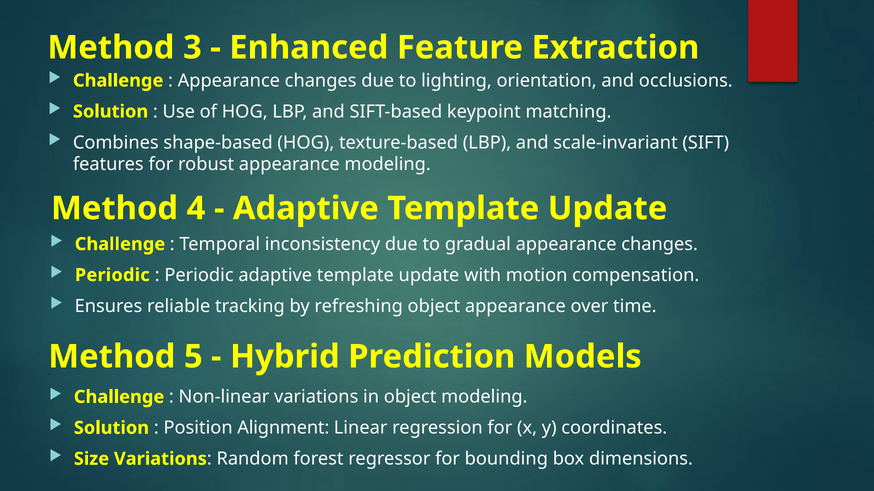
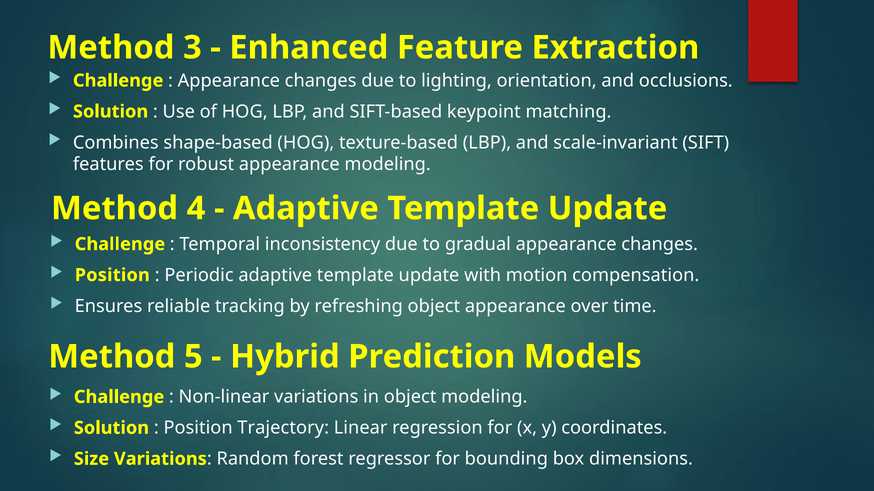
Periodic: Periodic -> Position (112, 275)
Alignment: Alignment -> Trajectory (283, 428)
